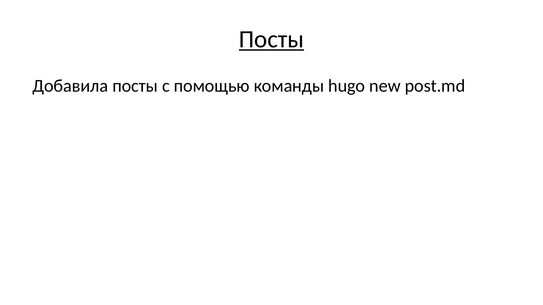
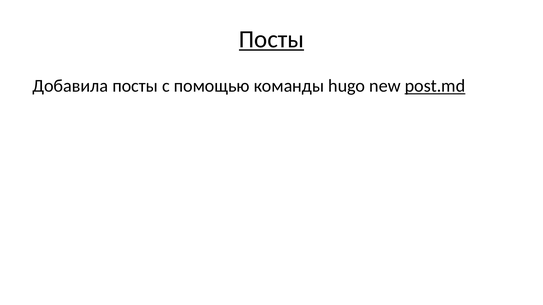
post.md underline: none -> present (435, 86)
